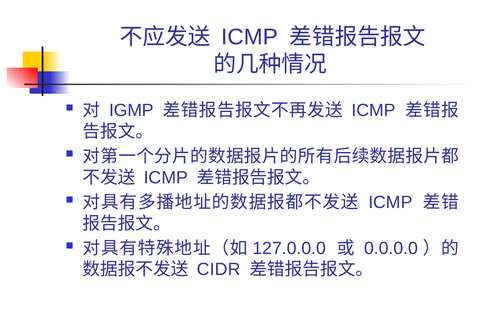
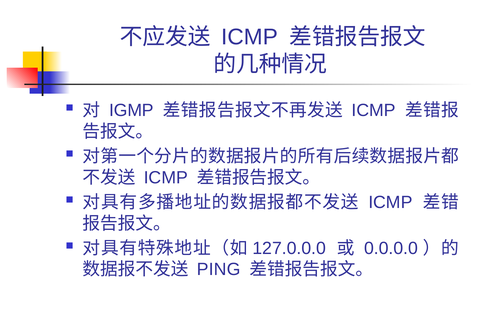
CIDR: CIDR -> PING (219, 270)
